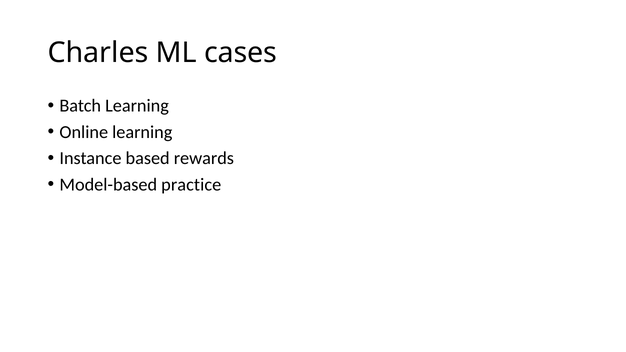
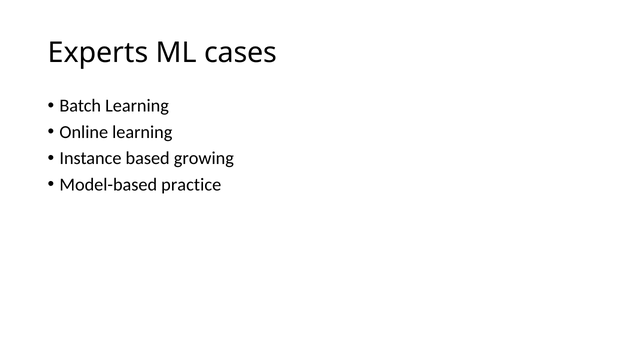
Charles: Charles -> Experts (98, 53)
rewards: rewards -> growing (204, 158)
